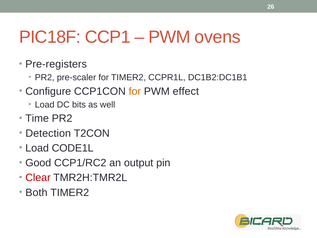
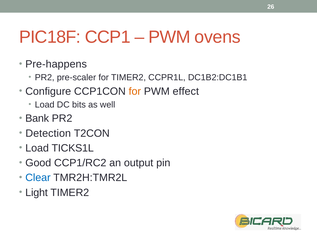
Pre-registers: Pre-registers -> Pre-happens (56, 64)
Time: Time -> Bank (37, 118)
CODE1L: CODE1L -> TICKS1L (73, 148)
Clear colour: red -> blue (38, 178)
Both: Both -> Light (37, 192)
